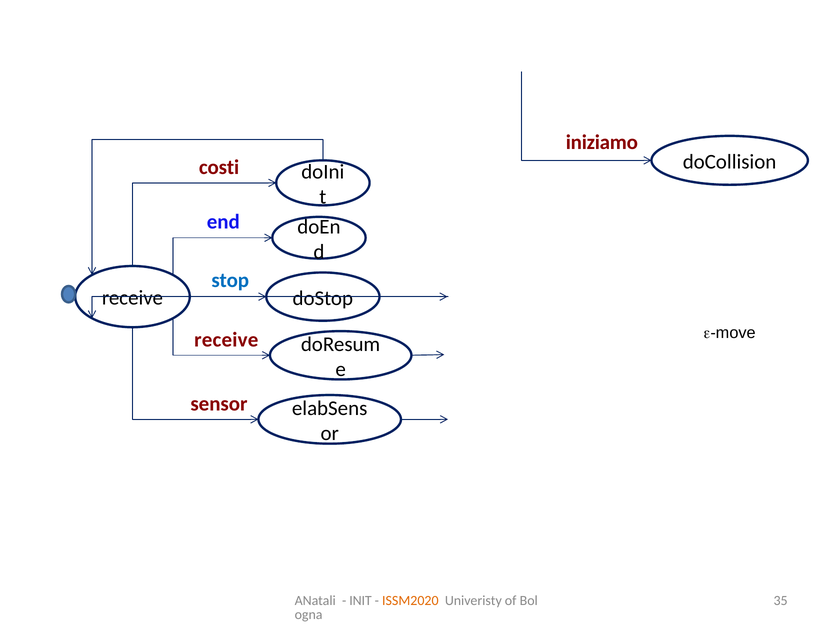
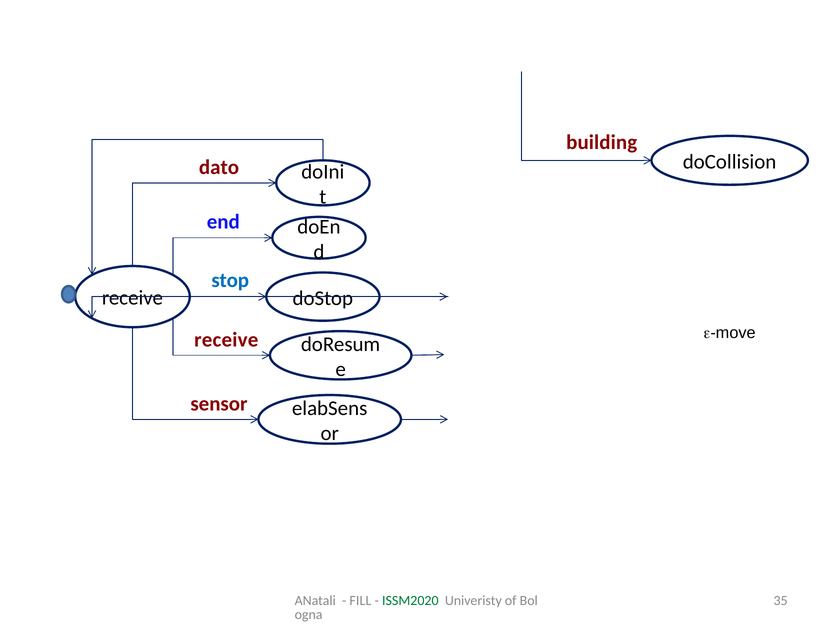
iniziamo: iniziamo -> building (602, 142)
costi: costi -> dato (219, 167)
INIT: INIT -> FILL (360, 600)
ISSM2020 colour: orange -> green (410, 600)
